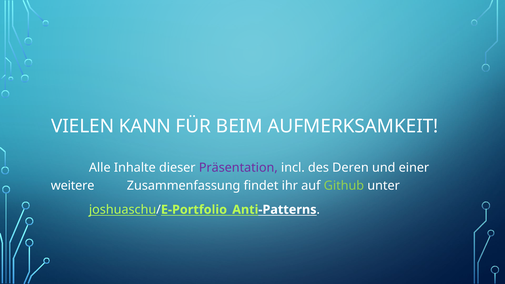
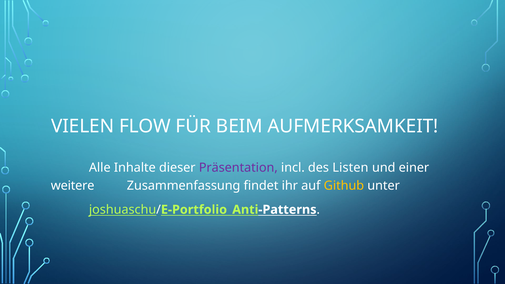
KANN: KANN -> FLOW (145, 126)
Deren: Deren -> Listen (350, 168)
Github colour: light green -> yellow (344, 186)
